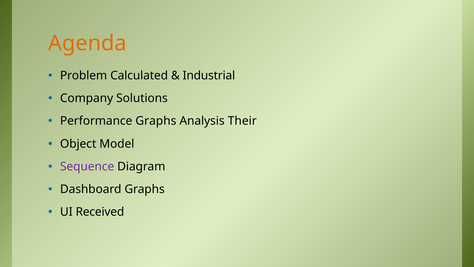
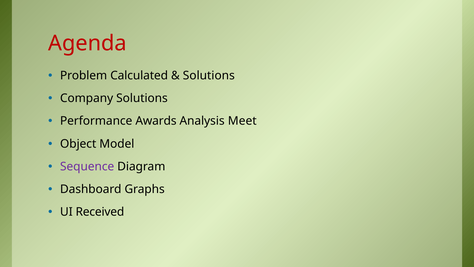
Agenda colour: orange -> red (87, 43)
Industrial: Industrial -> Solutions (209, 75)
Performance Graphs: Graphs -> Awards (156, 121)
Their: Their -> Meet (242, 121)
